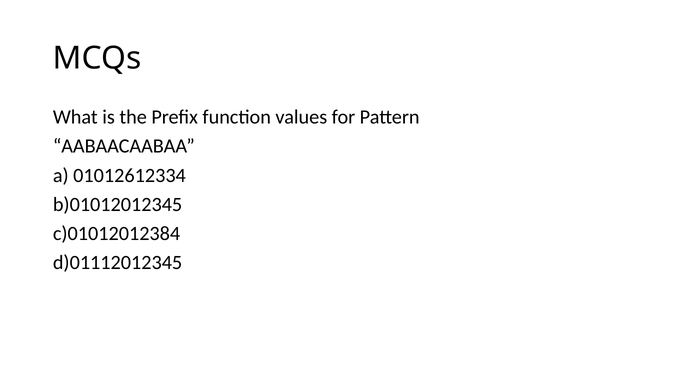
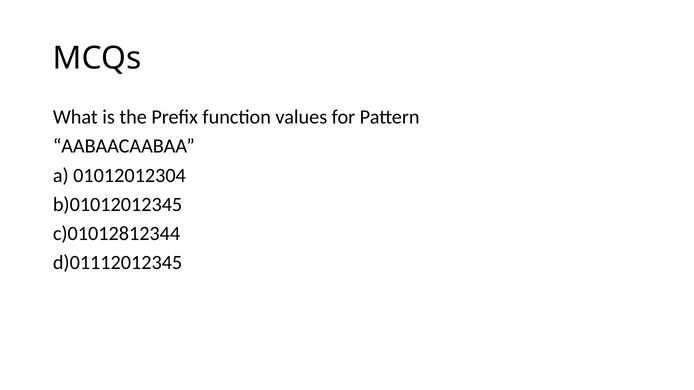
01012612334: 01012612334 -> 01012012304 (130, 176)
c)01012012384: c)01012012384 -> c)01012812344 (117, 234)
